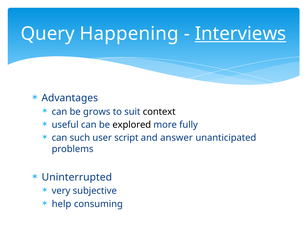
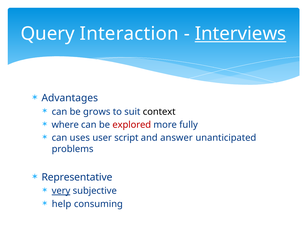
Happening: Happening -> Interaction (129, 34)
useful: useful -> where (65, 125)
explored colour: black -> red (132, 125)
such: such -> uses (80, 138)
Uninterrupted: Uninterrupted -> Representative (77, 177)
very underline: none -> present (61, 191)
